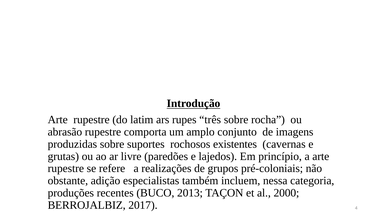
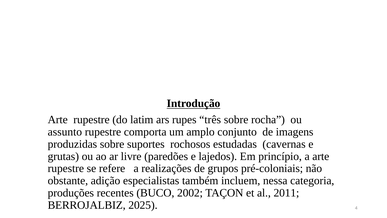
abrasão: abrasão -> assunto (65, 132)
existentes: existentes -> estudadas (235, 144)
2013: 2013 -> 2002 (190, 193)
2000: 2000 -> 2011 (286, 193)
2017: 2017 -> 2025 (143, 205)
